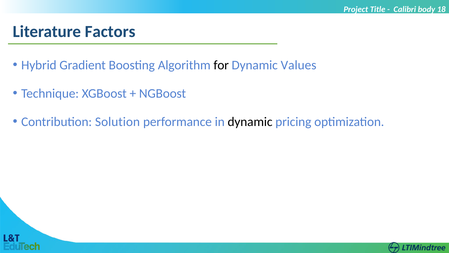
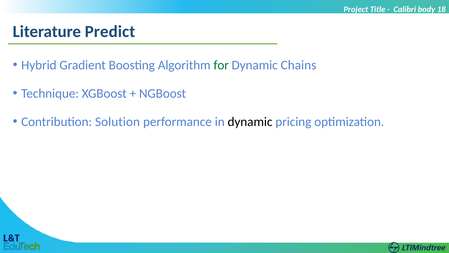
Factors: Factors -> Predict (110, 31)
for colour: black -> green (221, 65)
Values: Values -> Chains (299, 65)
